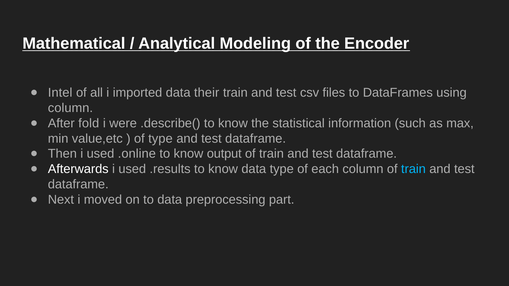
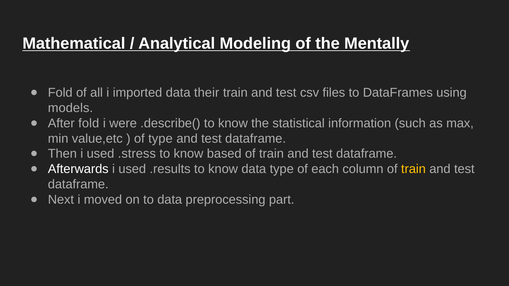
Encoder: Encoder -> Mentally (377, 44)
Intel: Intel -> Fold (60, 93)
column: column -> models (70, 108)
.online: .online -> .stress (137, 154)
output: output -> based (224, 154)
train colour: light blue -> yellow (413, 169)
